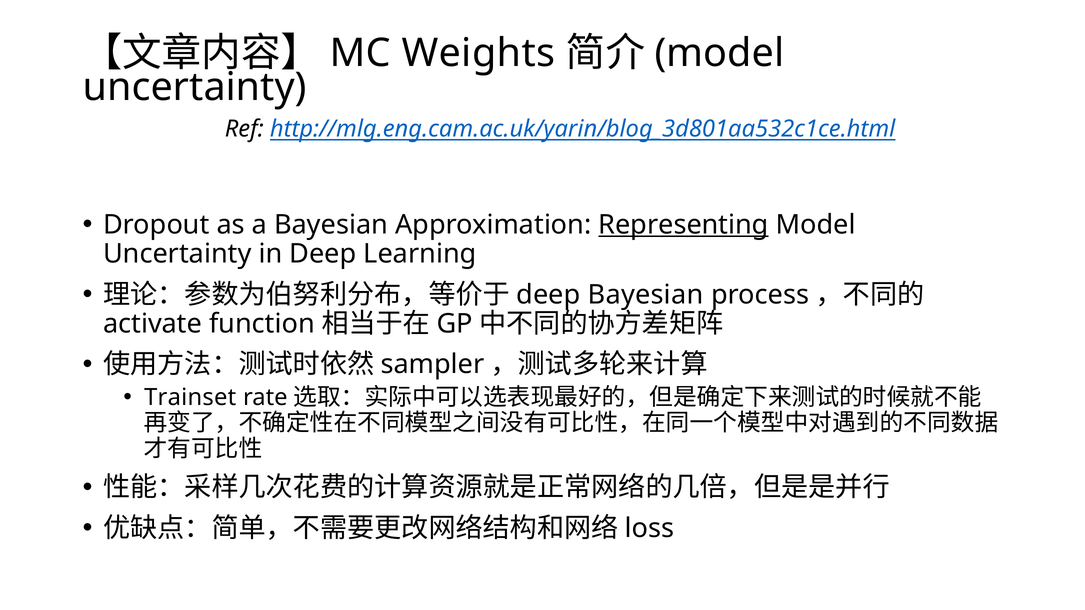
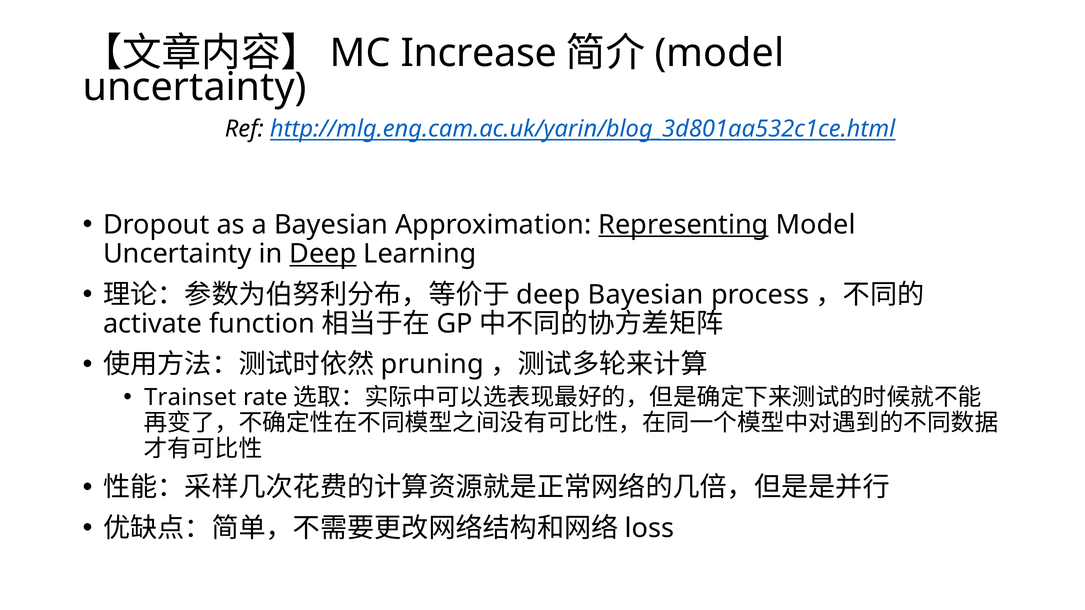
Weights: Weights -> Increase (479, 53)
Deep underline: none -> present (323, 254)
sampler: sampler -> pruning (432, 365)
